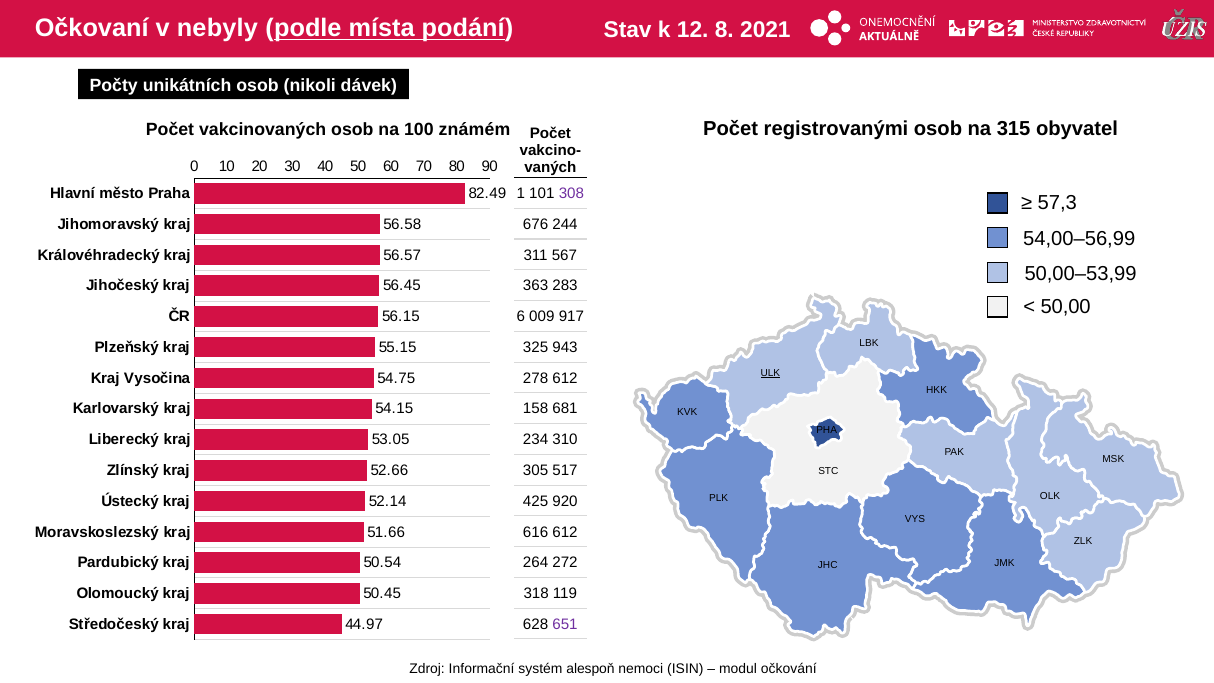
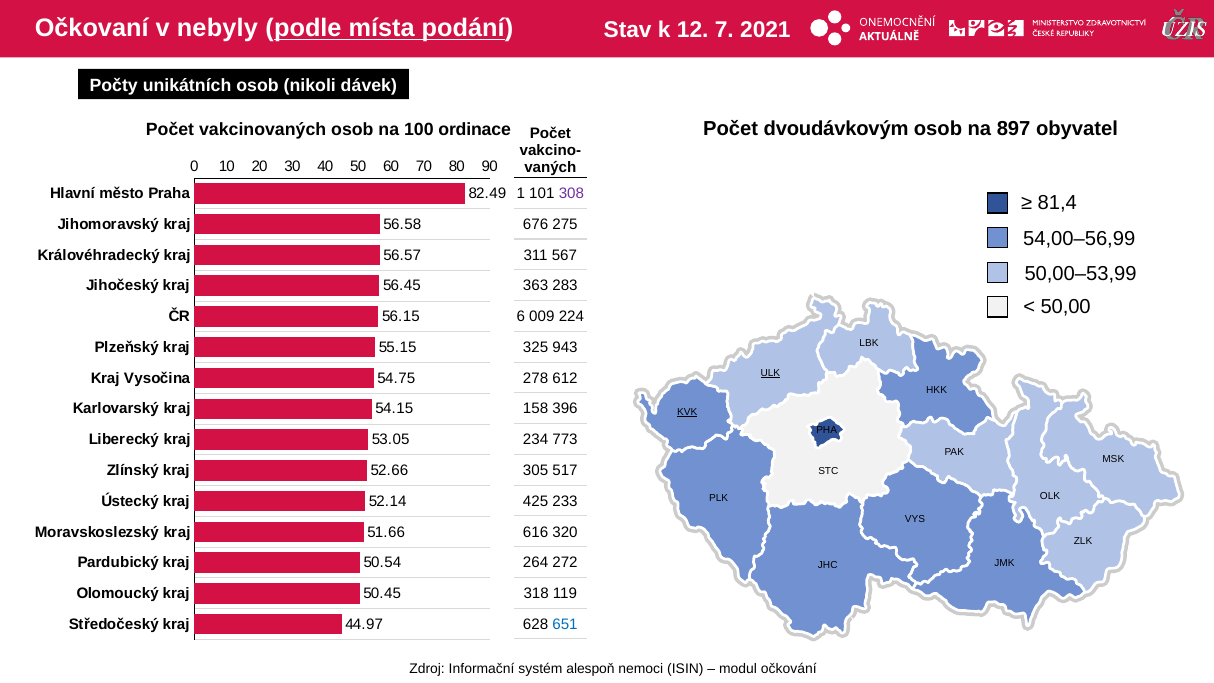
8: 8 -> 7 (724, 30)
registrovanými: registrovanými -> dvoudávkovým (836, 129)
315: 315 -> 897 (1014, 129)
známém: známém -> ordinace (475, 130)
57,3: 57,3 -> 81,4 (1057, 203)
244: 244 -> 275 (565, 224)
917: 917 -> 224 (571, 317)
681: 681 -> 396 (565, 409)
KVK underline: none -> present (687, 412)
310: 310 -> 773 (565, 440)
920: 920 -> 233 (565, 501)
616 612: 612 -> 320 (565, 532)
651 colour: purple -> blue (565, 624)
